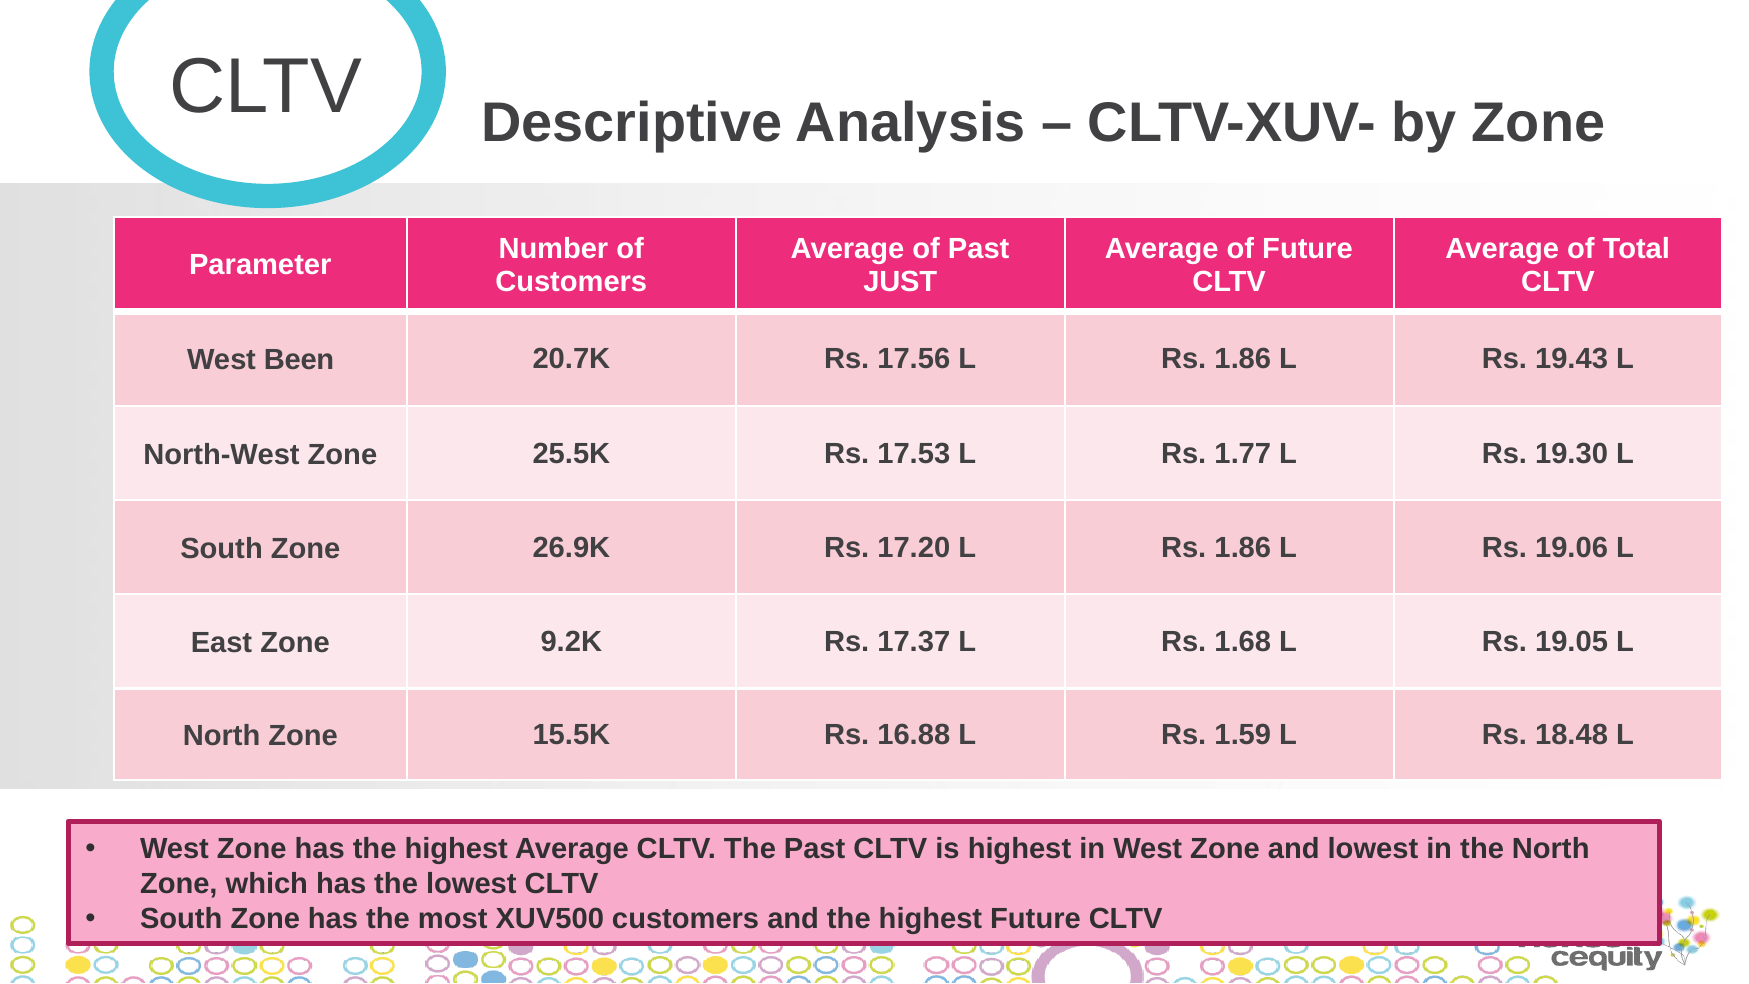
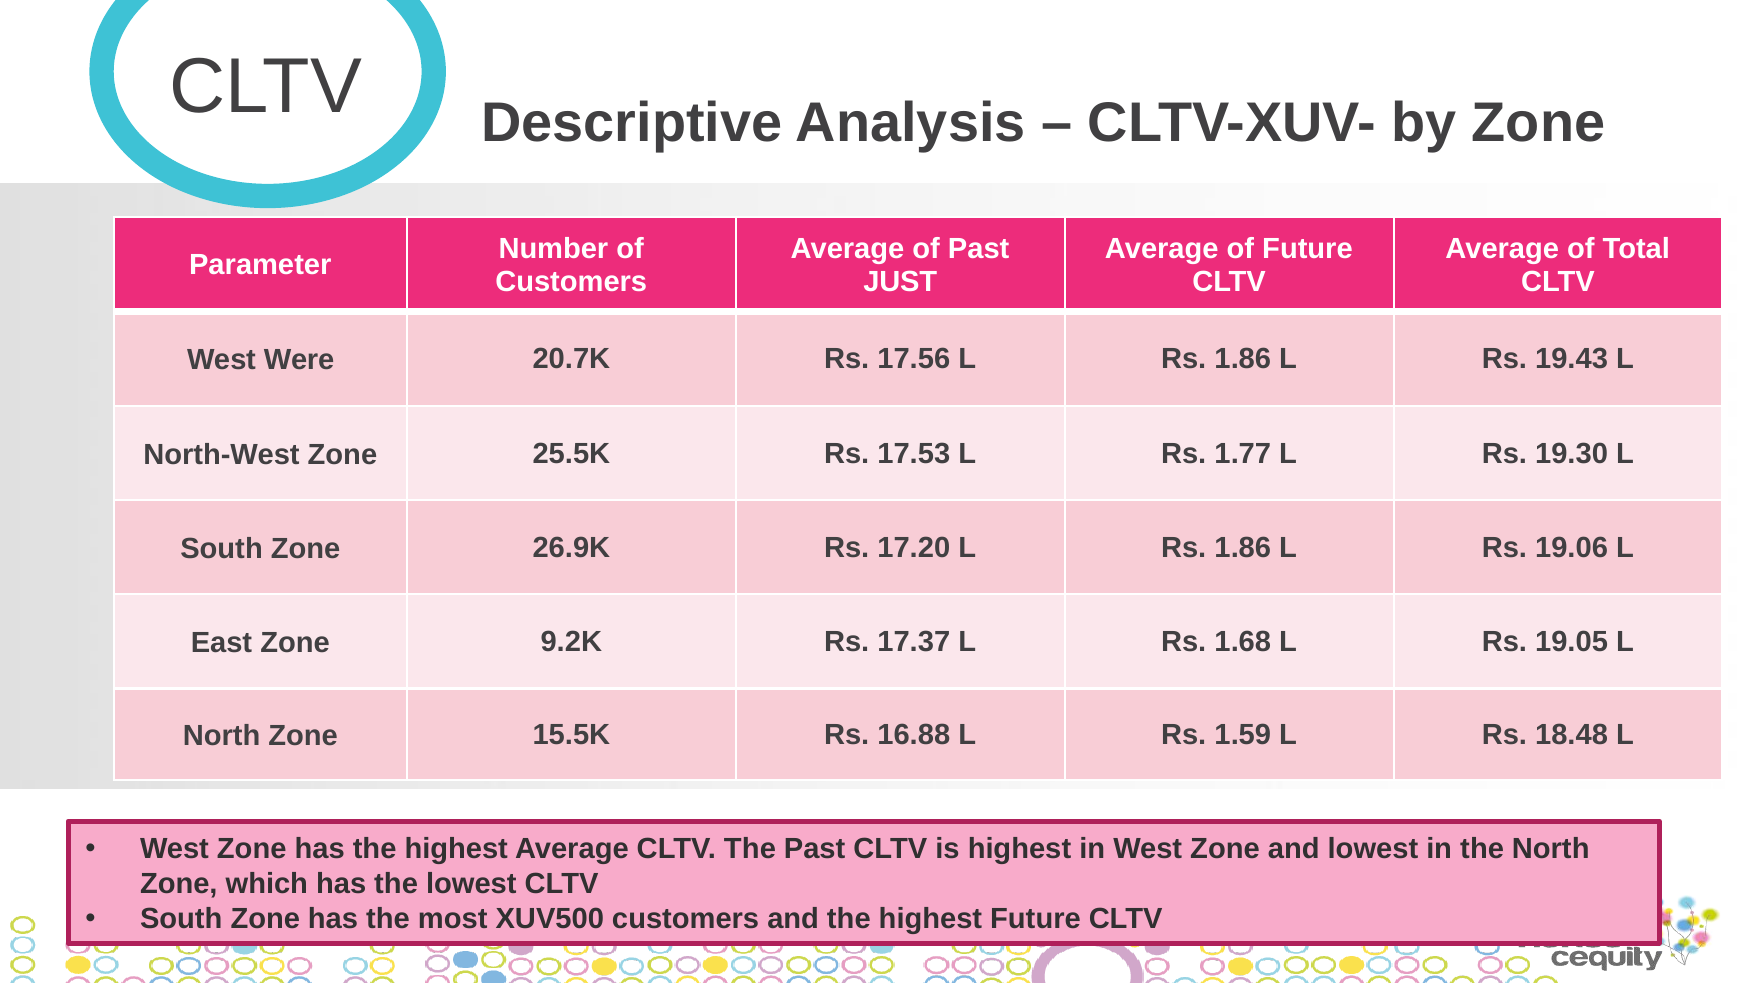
Been: Been -> Were (299, 360)
